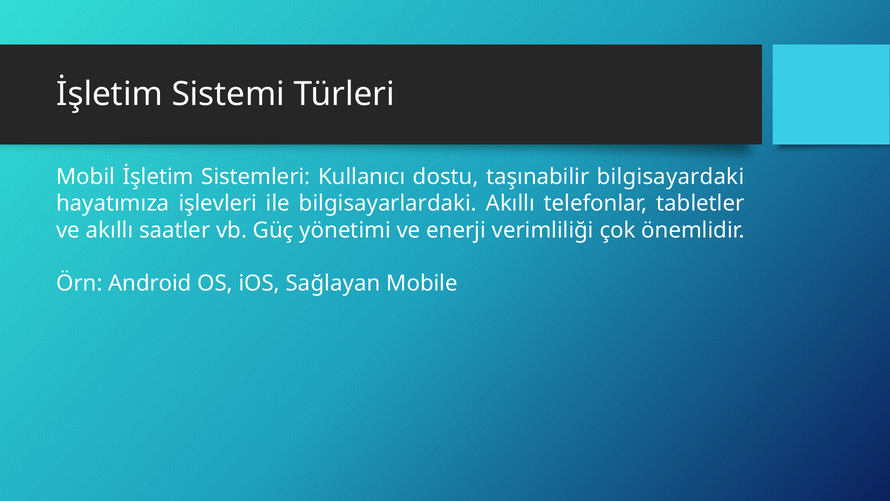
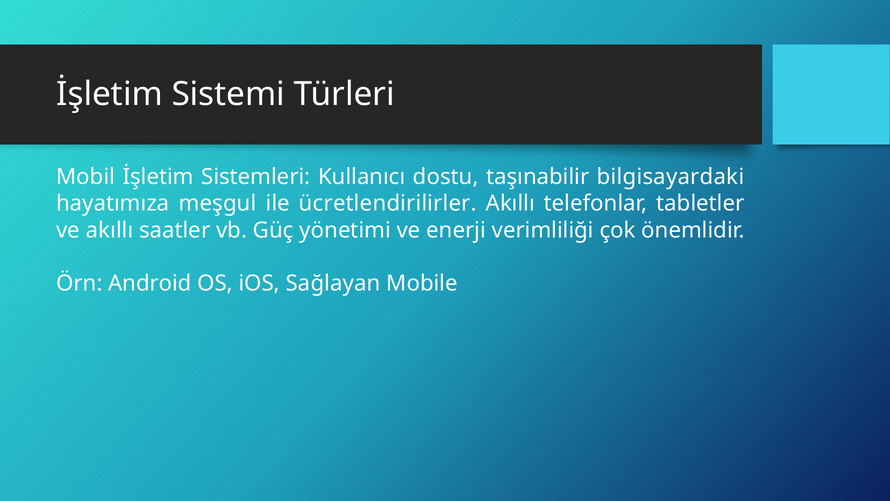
işlevleri: işlevleri -> meşgul (218, 203)
bilgisayarlardaki: bilgisayarlardaki -> ücretlendirilirler (388, 203)
